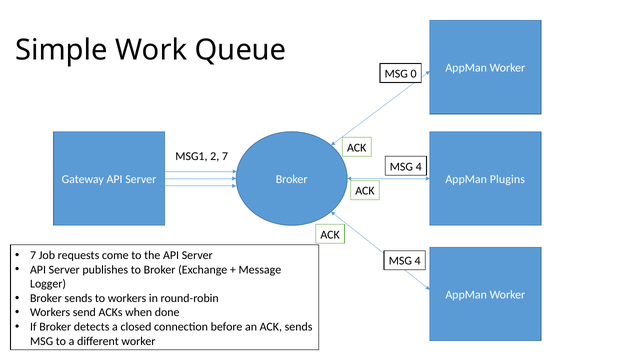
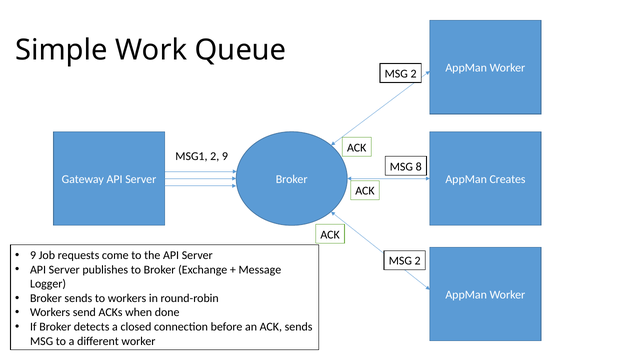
0: 0 -> 2 (414, 74)
2 7: 7 -> 9 (225, 156)
4: 4 -> 8 (419, 166)
Plugins: Plugins -> Creates (508, 179)
7: 7 -> 9 (33, 255)
4: 4 -> 2 (418, 261)
